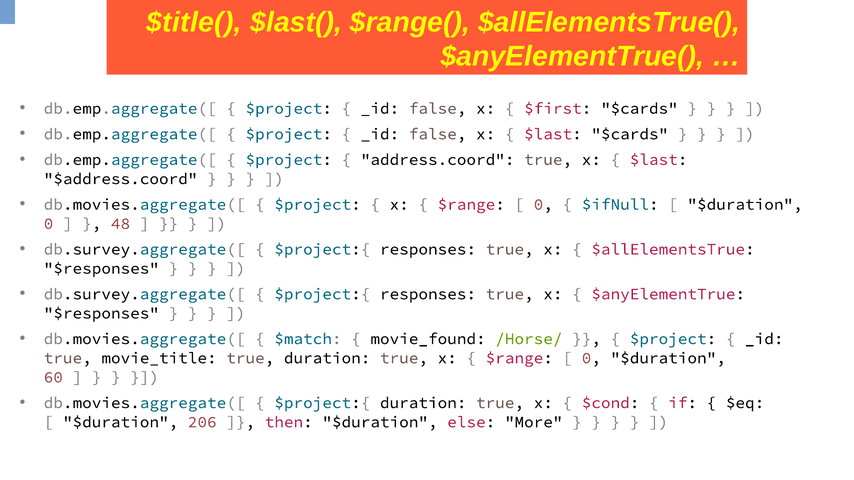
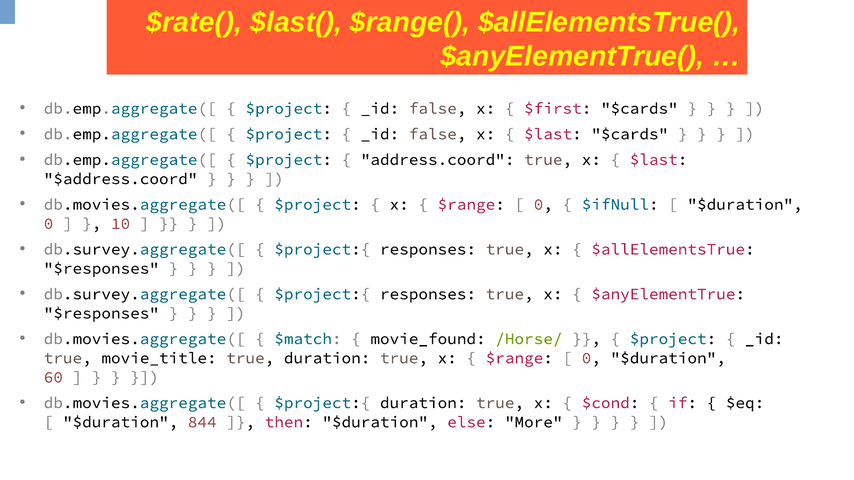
$title(: $title( -> $rate( (194, 22)
48: 48 -> 10 (121, 224)
206: 206 -> 844 (202, 422)
